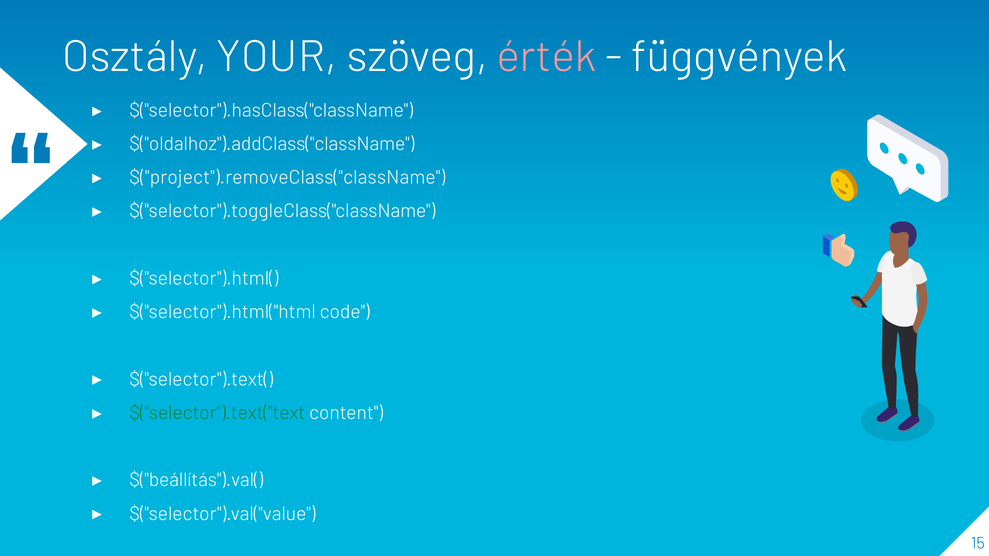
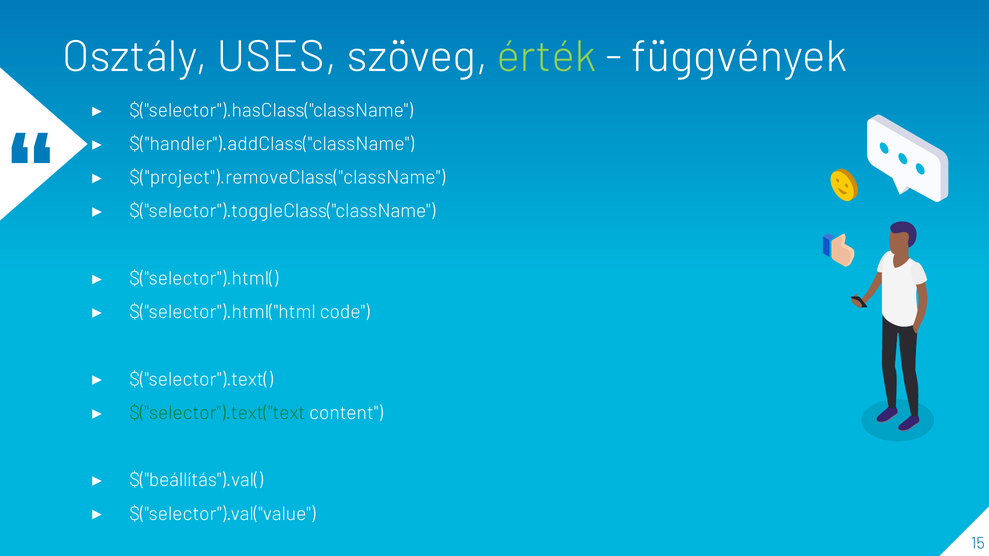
YOUR: YOUR -> USES (277, 57)
érték colour: pink -> light green (547, 57)
$("oldalhoz").addClass("className: $("oldalhoz").addClass("className -> $("handler").addClass("className (272, 144)
